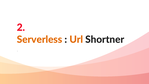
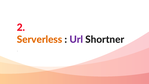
Url colour: orange -> purple (76, 39)
